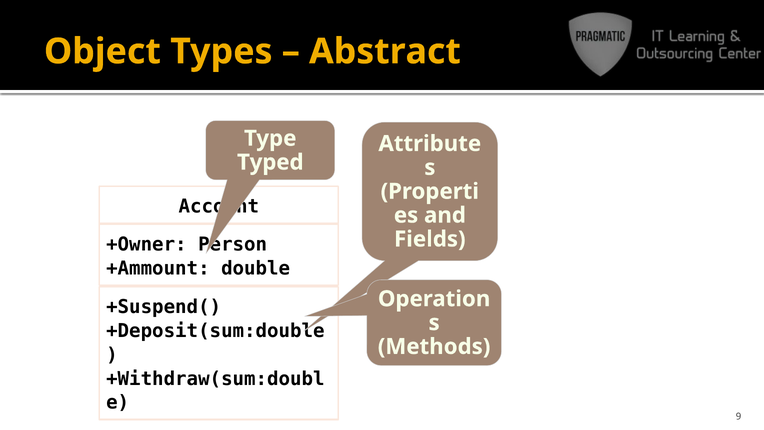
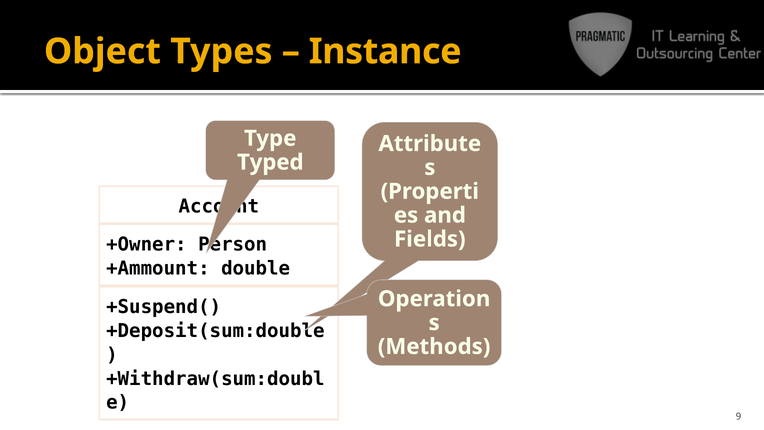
Abstract: Abstract -> Instance (385, 51)
